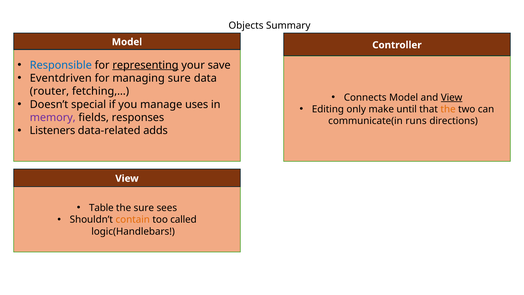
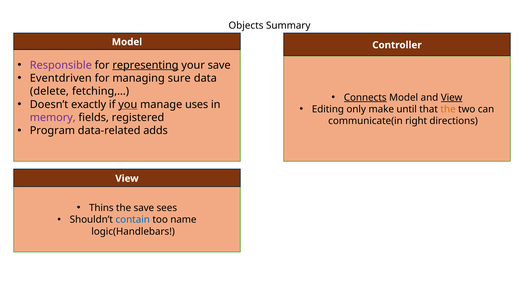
Responsible colour: blue -> purple (61, 65)
router: router -> delete (49, 91)
Connects underline: none -> present (365, 97)
special: special -> exactly (89, 104)
you underline: none -> present (128, 104)
responses: responses -> registered (138, 117)
runs: runs -> right (416, 121)
Listeners: Listeners -> Program (52, 131)
Table: Table -> Thins (101, 208)
the sure: sure -> save (144, 208)
contain colour: orange -> blue (133, 220)
called: called -> name (183, 220)
